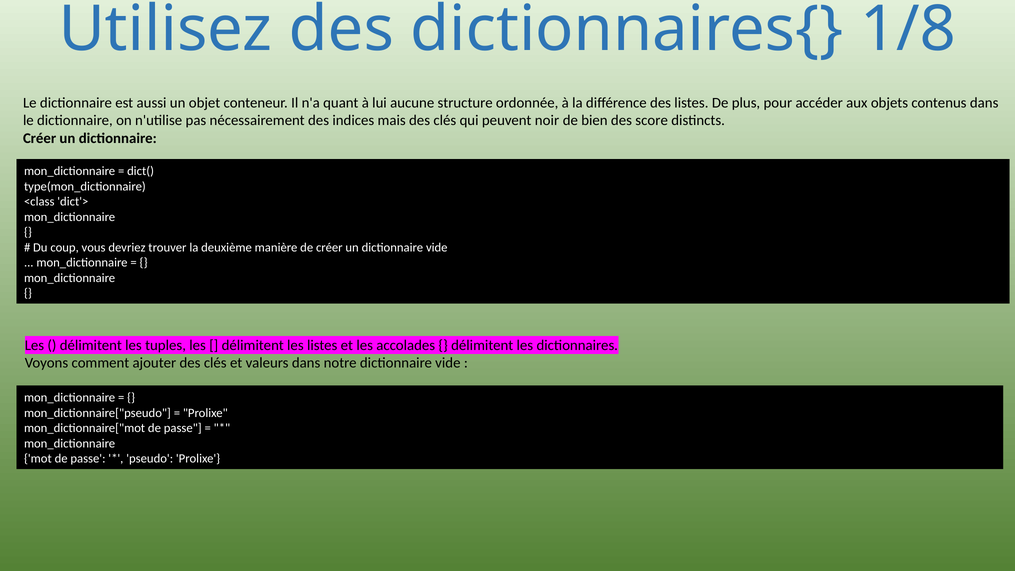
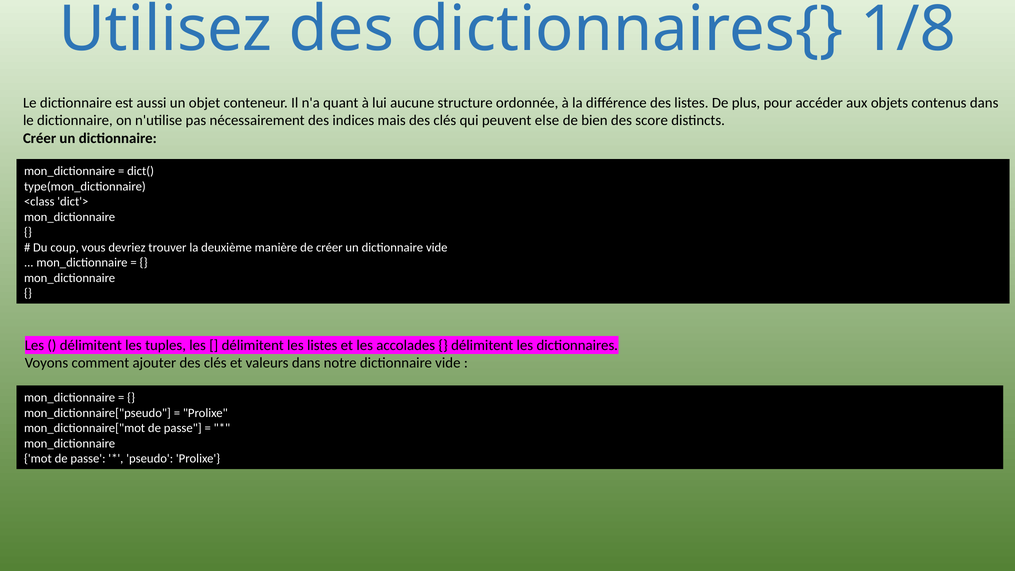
noir: noir -> else (547, 120)
